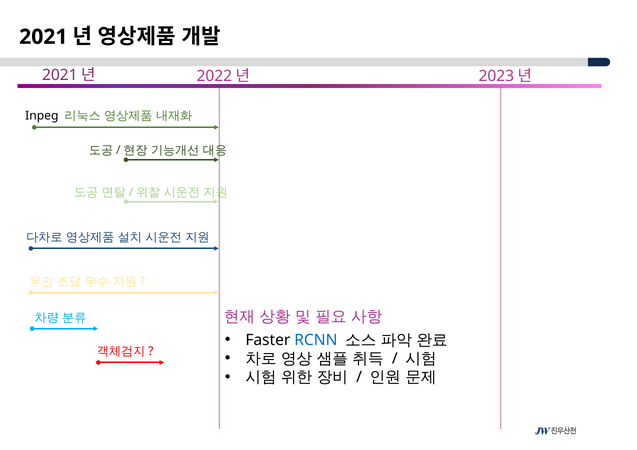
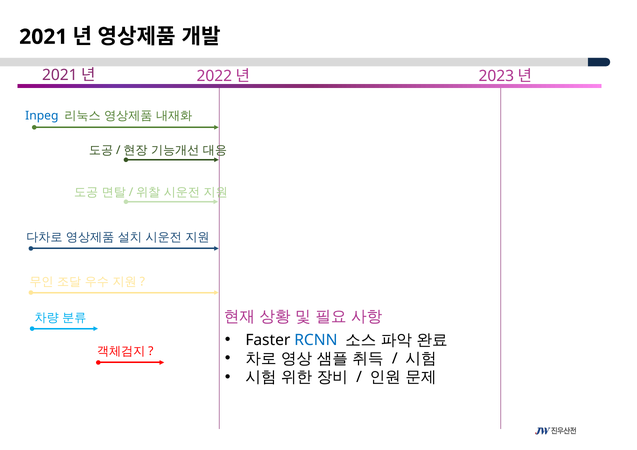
Inpeg colour: black -> blue (42, 116)
